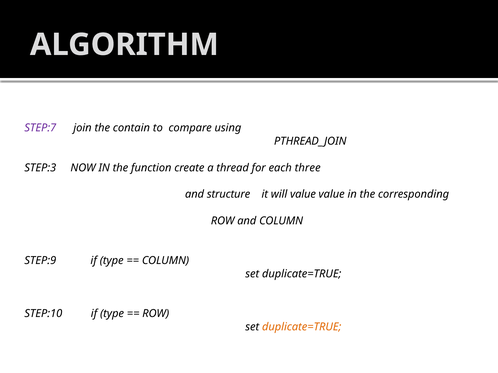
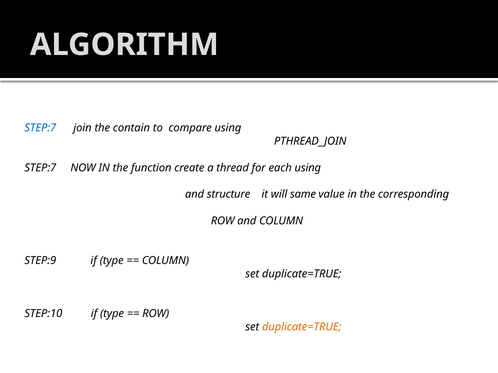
STEP:7 colour: purple -> blue (40, 128)
STEP:3: STEP:3 -> STEP:7 (40, 168)
each three: three -> using (308, 168)
will value: value -> same (303, 195)
